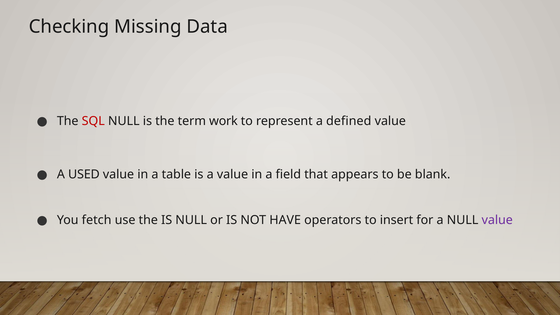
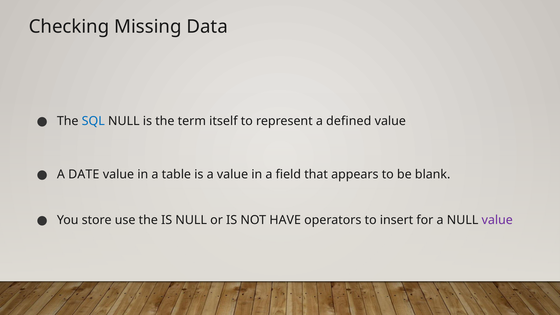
SQL colour: red -> blue (93, 121)
work: work -> itself (223, 121)
USED: USED -> DATE (84, 174)
fetch: fetch -> store (97, 220)
